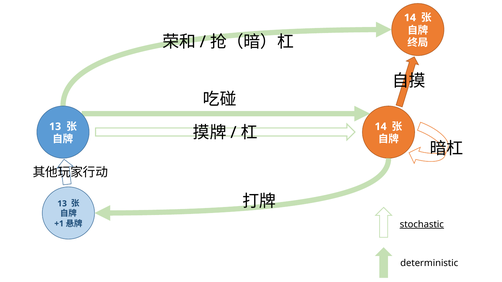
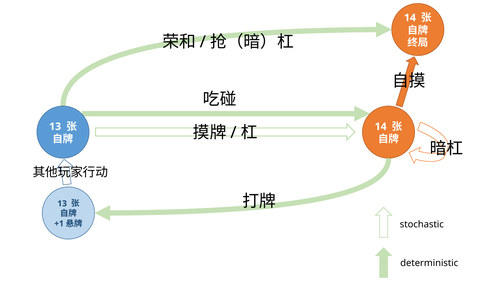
stochastic underline: present -> none (422, 225)
